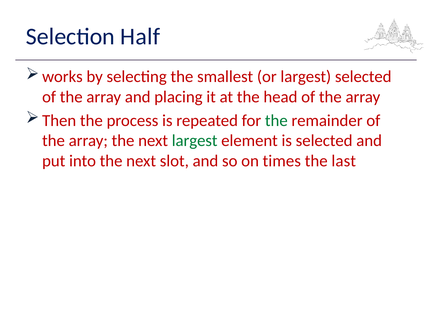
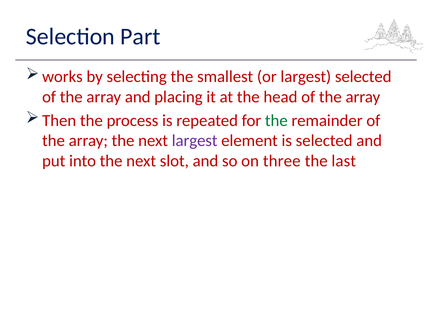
Half: Half -> Part (140, 36)
largest colour: green -> purple (195, 141)
times: times -> three (282, 161)
